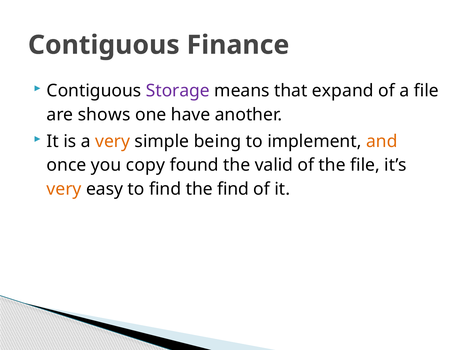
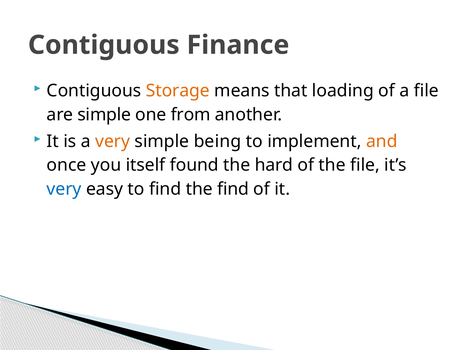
Storage colour: purple -> orange (178, 91)
expand: expand -> loading (343, 91)
are shows: shows -> simple (104, 115)
have: have -> from (191, 115)
copy: copy -> itself (145, 165)
valid: valid -> hard (274, 165)
very colour: orange -> blue (64, 189)
